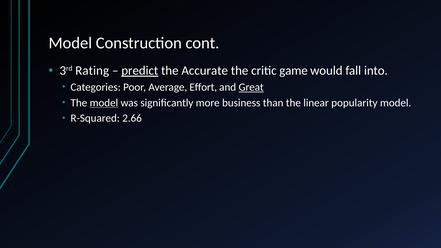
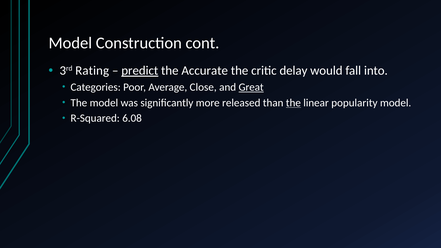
game: game -> delay (293, 71)
Effort: Effort -> Close (203, 87)
model underline: present -> none (104, 103)
business: business -> released (241, 103)
the underline: none -> present (293, 103)
2.66: 2.66 -> 6.08 (132, 118)
